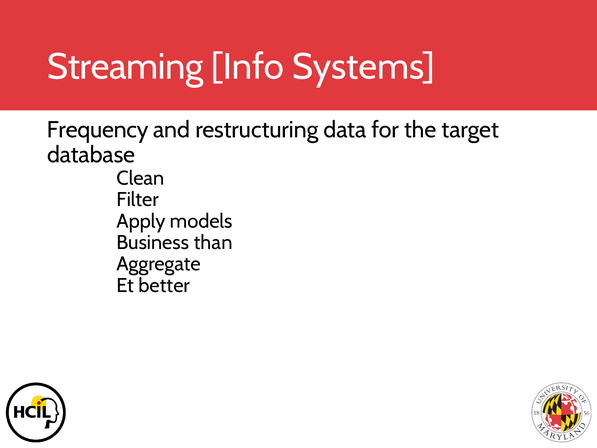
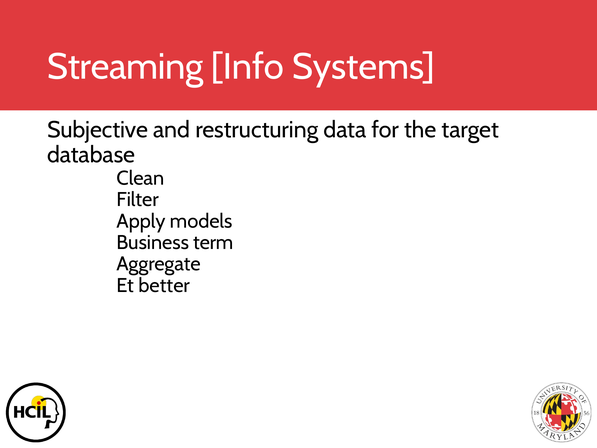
Frequency: Frequency -> Subjective (98, 130)
than: than -> term (213, 242)
